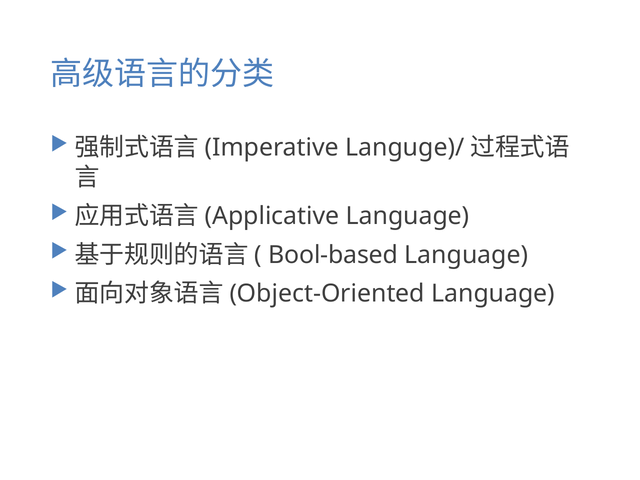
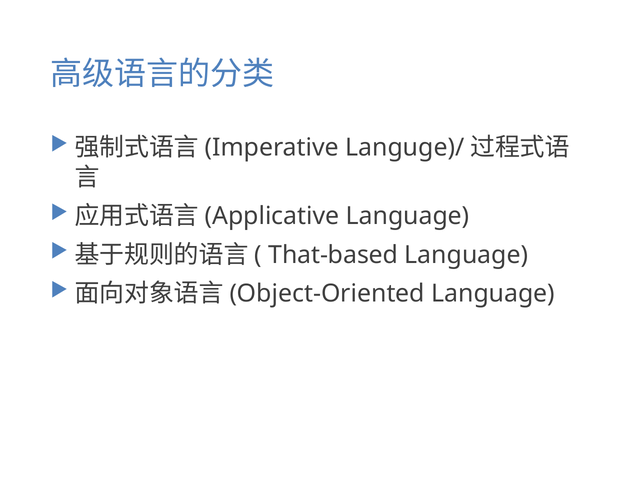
Bool-based: Bool-based -> That-based (333, 255)
